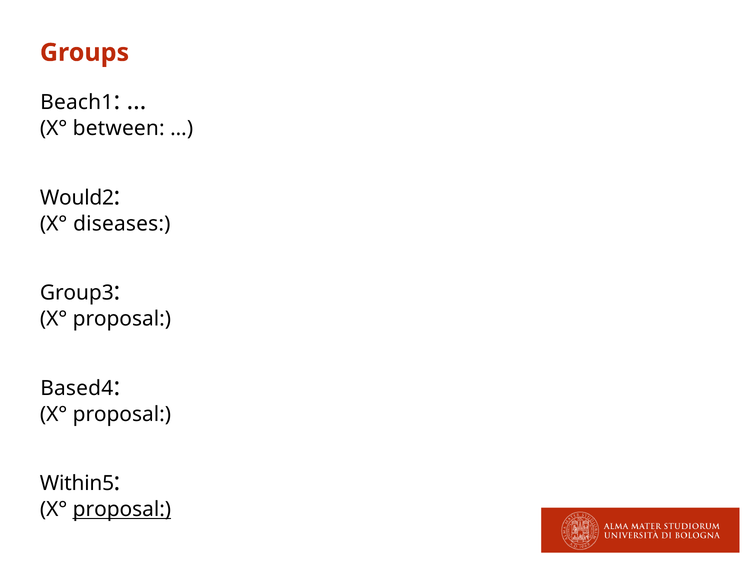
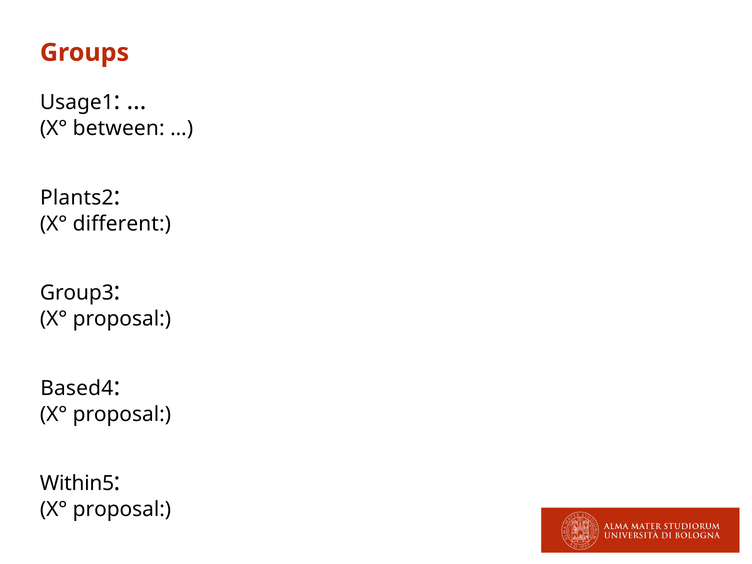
Beach1: Beach1 -> Usage1 (77, 103)
Would2: Would2 -> Plants2 (77, 198)
diseases: diseases -> different (122, 224)
proposal underline: present -> none (122, 509)
